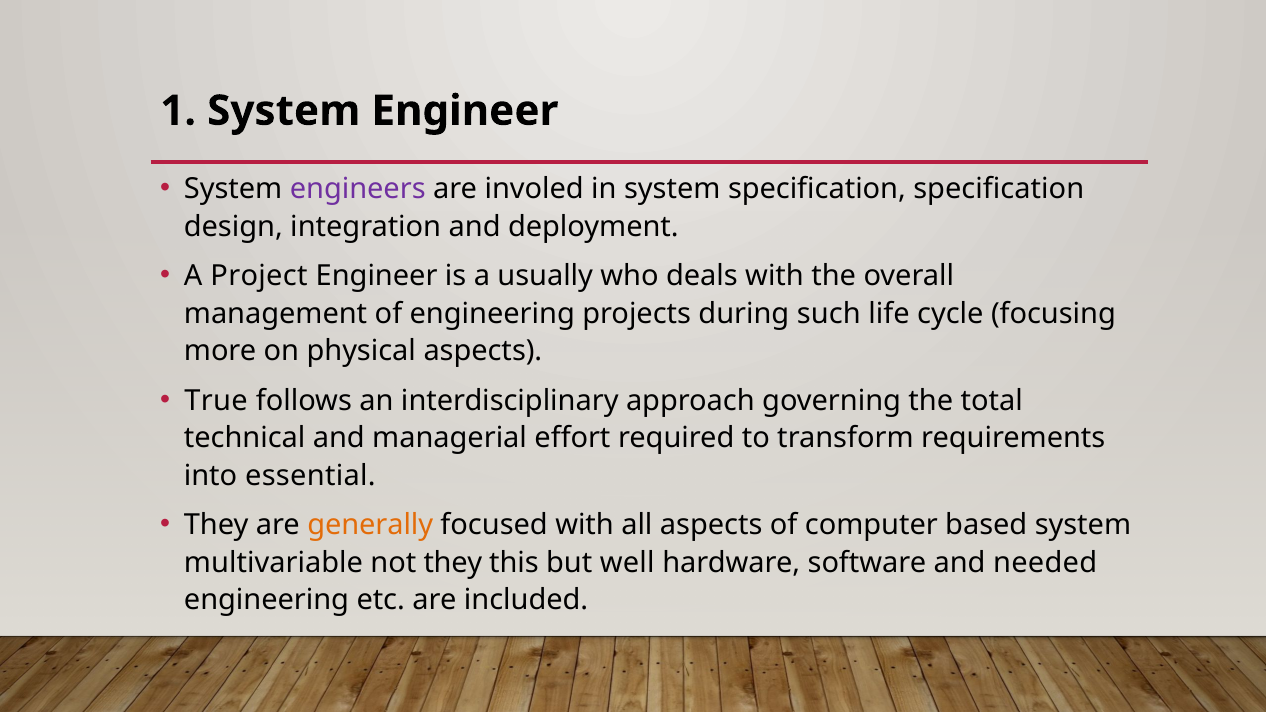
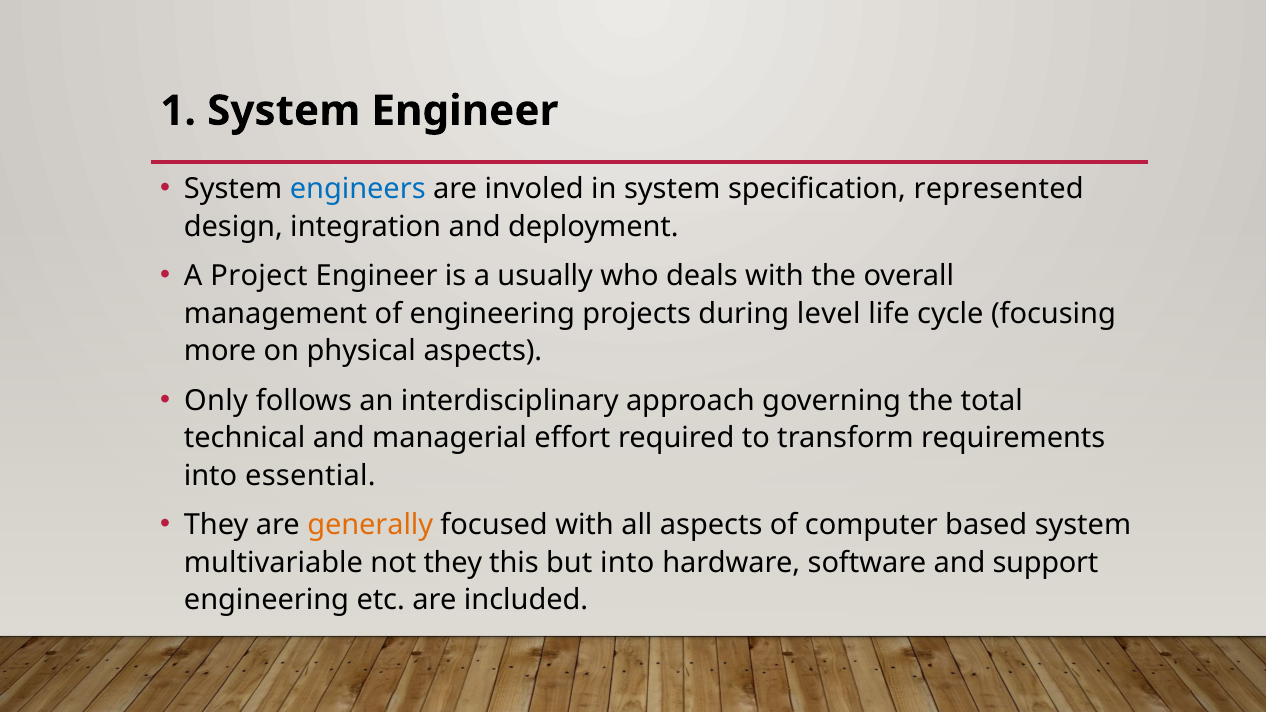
engineers colour: purple -> blue (358, 189)
specification specification: specification -> represented (999, 189)
such: such -> level (829, 314)
True: True -> Only (216, 401)
but well: well -> into (627, 563)
needed: needed -> support (1045, 563)
